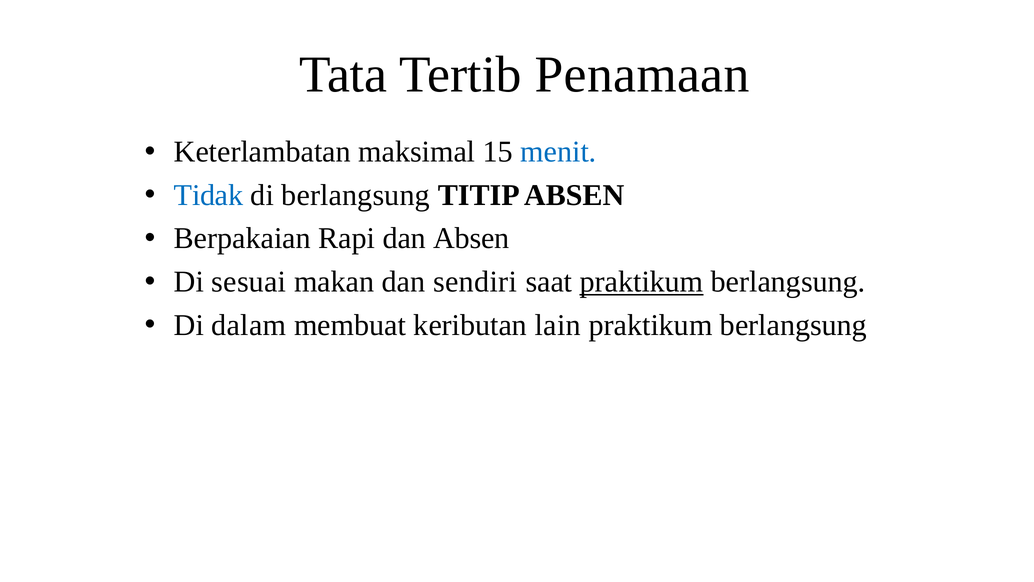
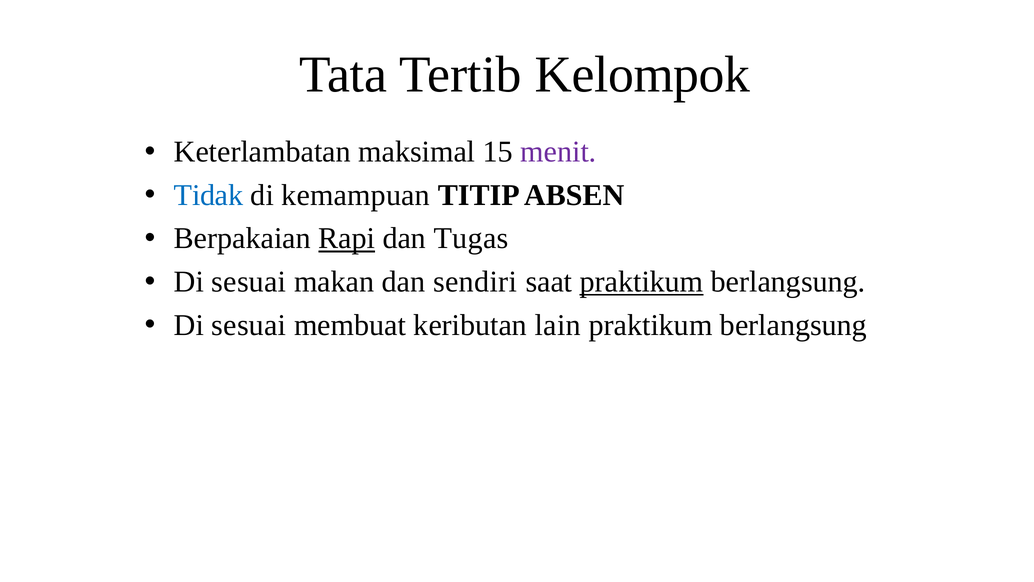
Penamaan: Penamaan -> Kelompok (642, 75)
menit colour: blue -> purple (558, 152)
di berlangsung: berlangsung -> kemampuan (356, 195)
Rapi underline: none -> present (347, 238)
dan Absen: Absen -> Tugas (471, 238)
dalam: dalam -> sesuai (249, 325)
